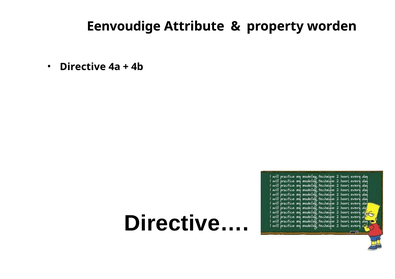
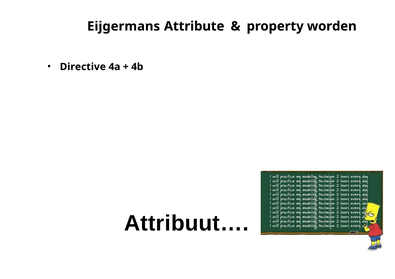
Eenvoudige: Eenvoudige -> Eijgermans (124, 26)
Directive…: Directive… -> Attribuut… (186, 223)
